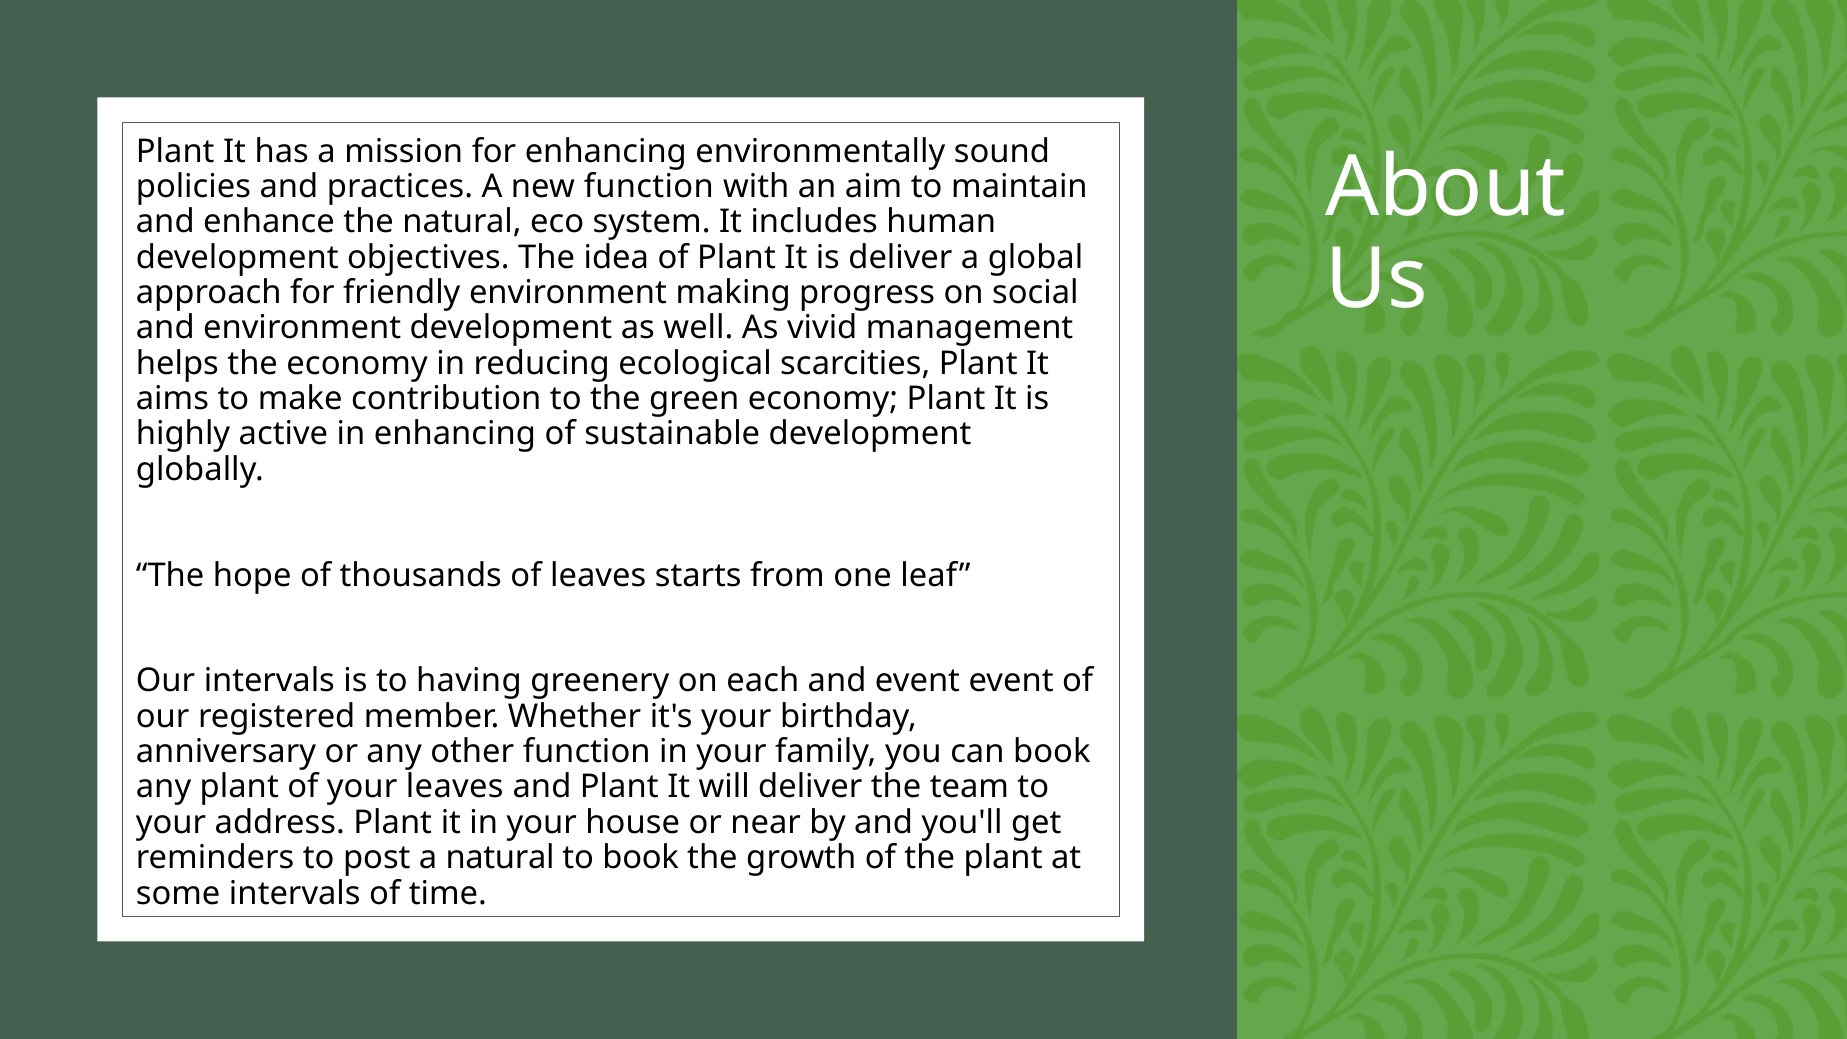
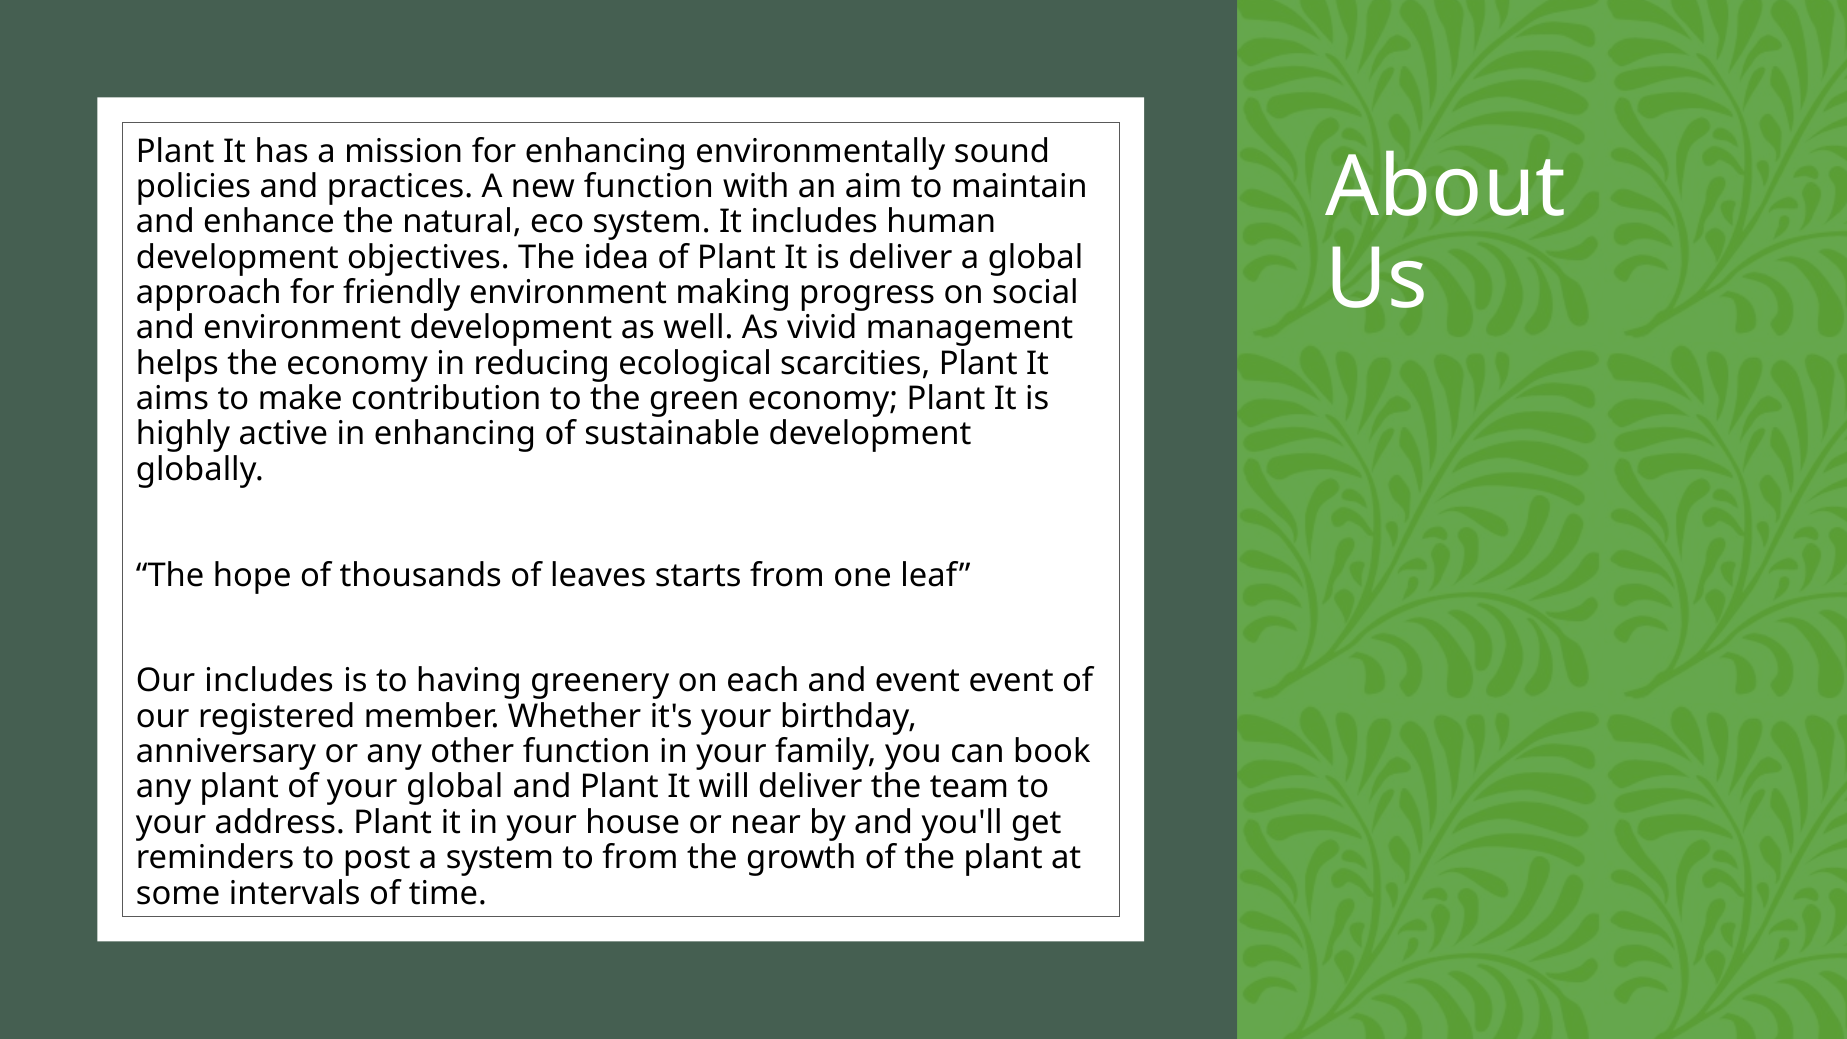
Our intervals: intervals -> includes (269, 681)
your leaves: leaves -> global (455, 787)
a natural: natural -> system (500, 858)
to book: book -> from (640, 858)
